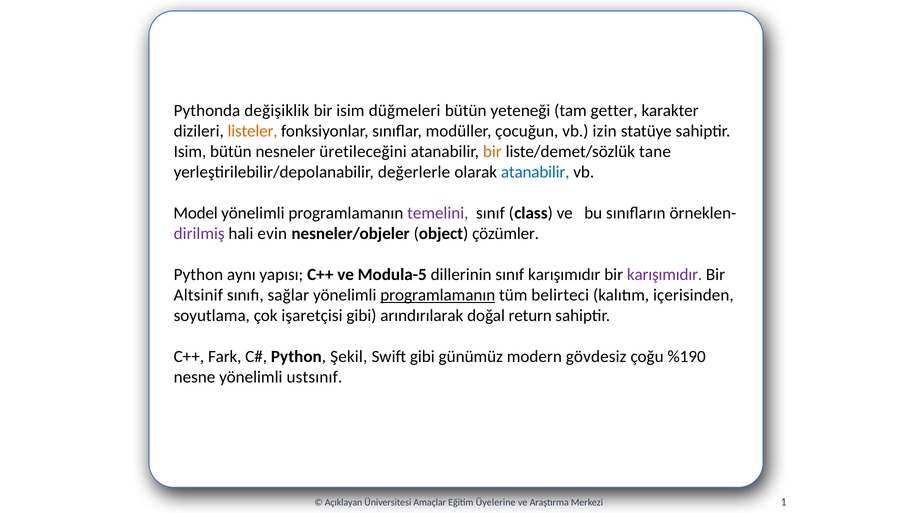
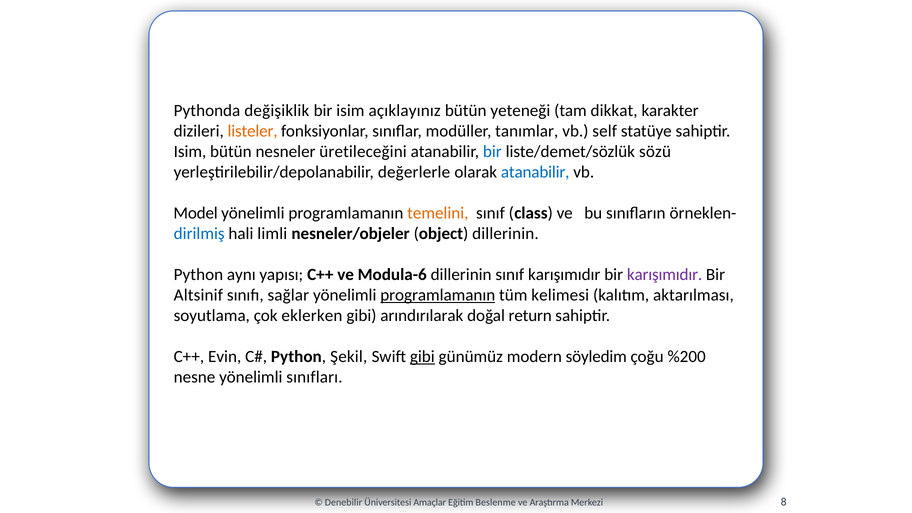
düğmeleri: düğmeleri -> açıklayınız (405, 111)
getter: getter -> dikkat (614, 111)
çocuğun: çocuğun -> tanımlar (527, 131)
izin: izin -> self (605, 131)
bir colour: orange -> blue (492, 152)
tane: tane -> sözü (655, 152)
temelini colour: purple -> orange (438, 213)
dirilmiş colour: purple -> blue (199, 234)
evin: evin -> limli (272, 234)
object çözümler: çözümler -> dillerinin (505, 234)
Modula-5: Modula-5 -> Modula-6 (392, 275)
belirteci: belirteci -> kelimesi (560, 295)
içerisinden: içerisinden -> aktarılması (693, 295)
işaretçisi: işaretçisi -> eklerken (312, 316)
Fark: Fark -> Evin (225, 357)
gibi underline: none -> present (422, 357)
gövdesiz: gövdesiz -> söyledim (596, 357)
%190: %190 -> %200 (687, 357)
ustsınıf: ustsınıf -> sınıfları (314, 377)
Açıklayan: Açıklayan -> Denebilir (344, 502)
Üyelerine: Üyelerine -> Beslenme (496, 502)
1: 1 -> 8 (784, 502)
